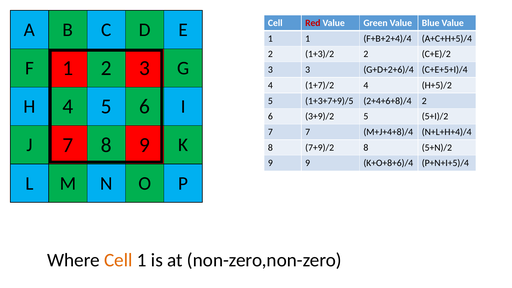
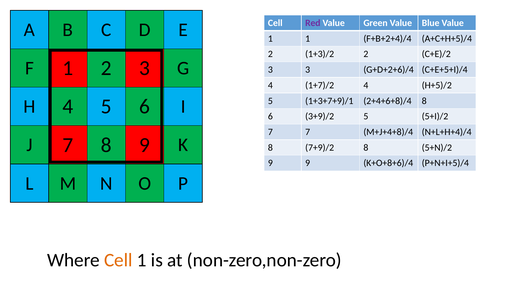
Red colour: red -> purple (313, 23)
1+3+7+9)/5: 1+3+7+9)/5 -> 1+3+7+9)/1 (329, 101)
2+4+6+8)/4 2: 2 -> 8 (424, 101)
